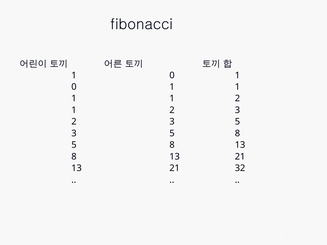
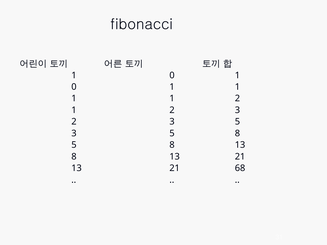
32: 32 -> 68 (240, 168)
